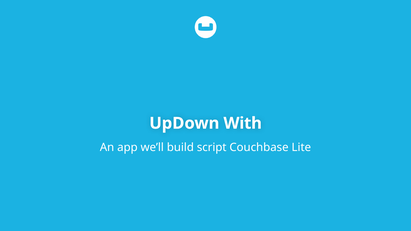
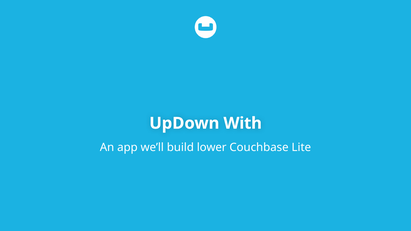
script: script -> lower (212, 147)
